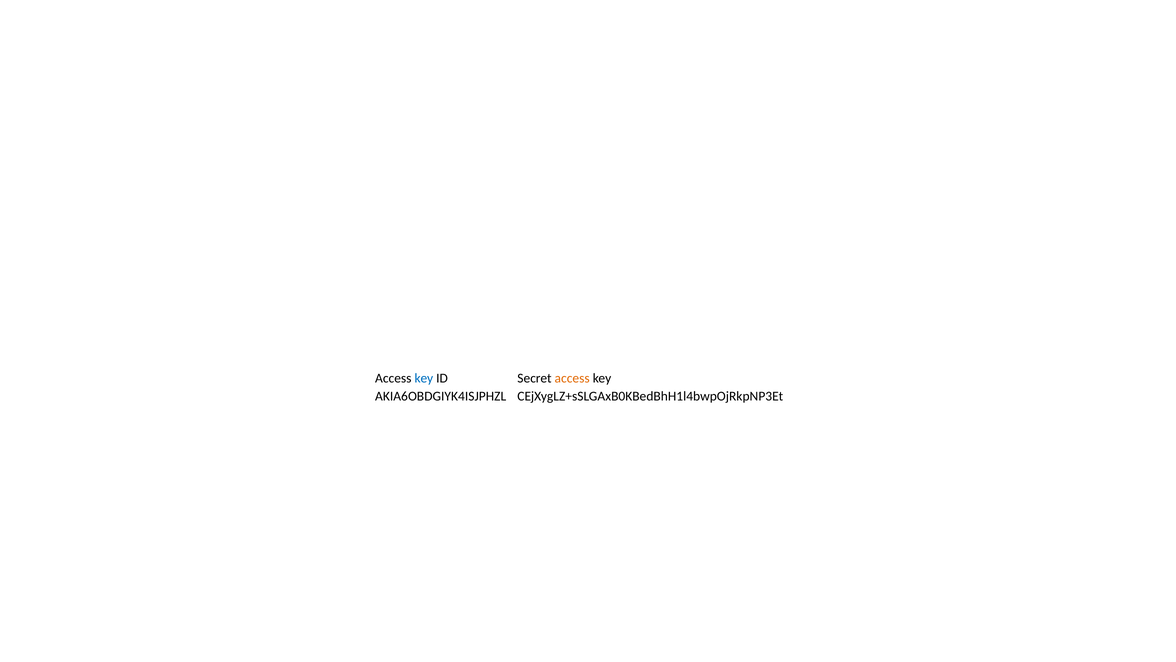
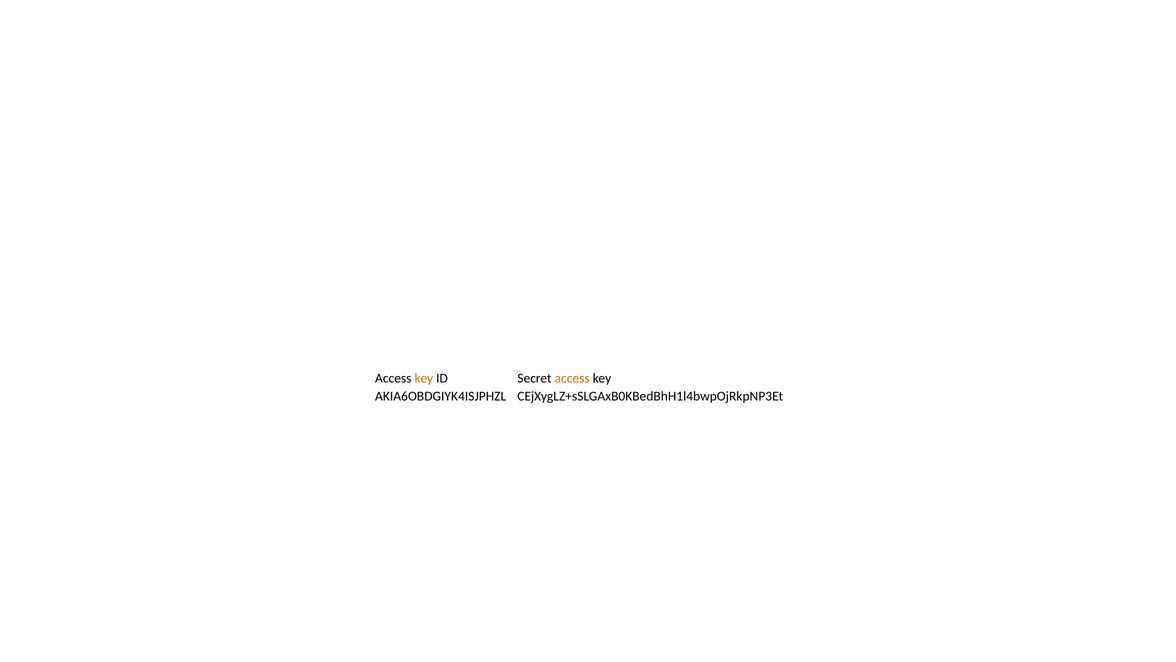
key colour: blue -> orange (424, 378)
